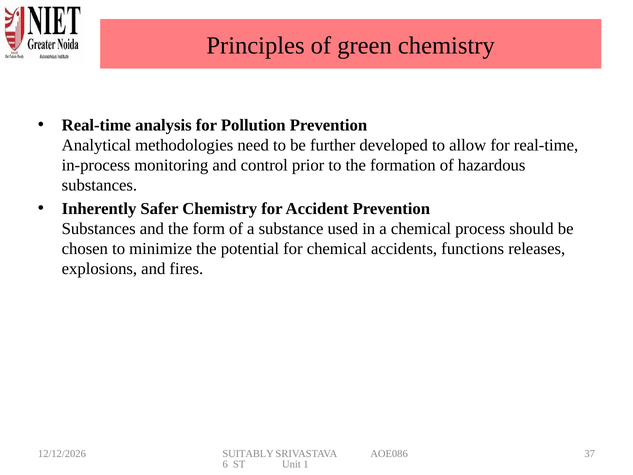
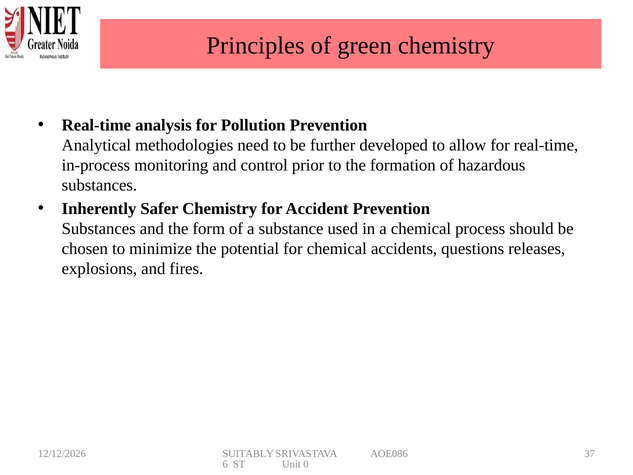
functions: functions -> questions (473, 249)
1: 1 -> 0 (306, 464)
